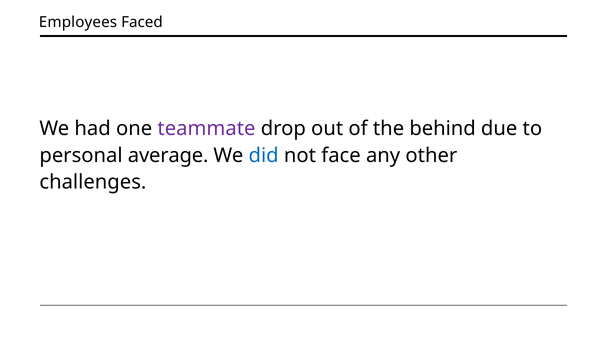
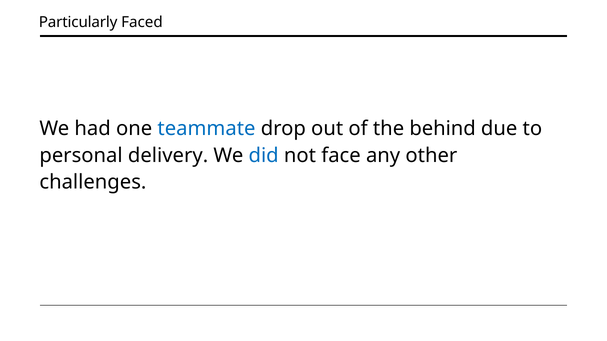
Employees: Employees -> Particularly (78, 22)
teammate colour: purple -> blue (206, 129)
average: average -> delivery (168, 156)
